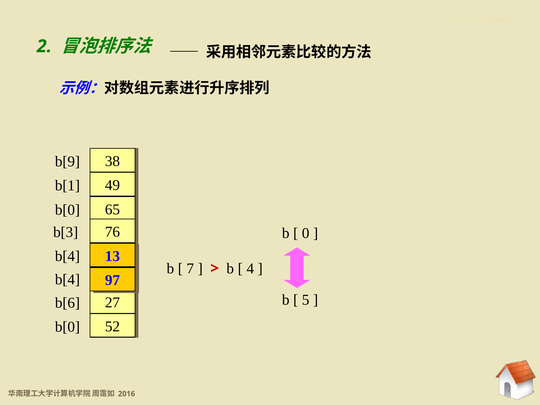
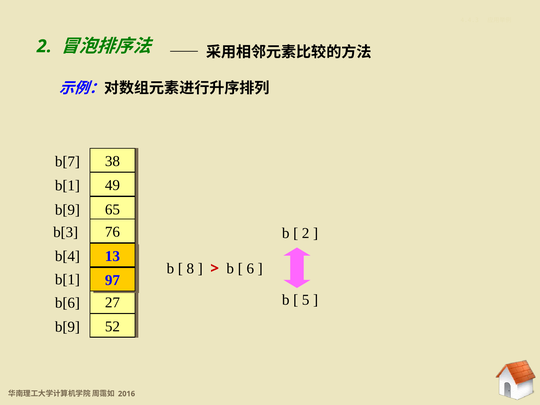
b[9: b[9 -> b[7 (67, 162)
b[0: b[0 -> b[9 (67, 210)
0: 0 -> 2 (306, 233)
7: 7 -> 8 (190, 268)
4: 4 -> 6 (250, 268)
b[4: b[4 -> b[1 (67, 280)
b[0: b[0 -> b[9 (67, 327)
